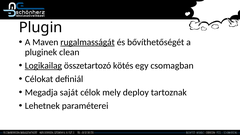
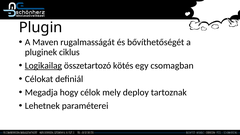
rugalmasságát underline: present -> none (88, 42)
clean: clean -> ciklus (69, 52)
saját: saját -> hogy (69, 92)
